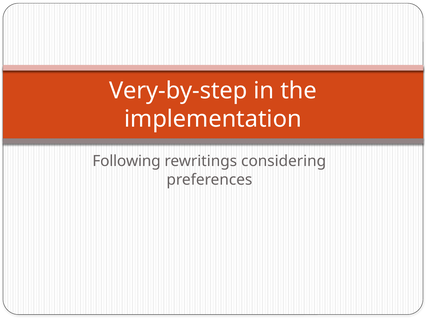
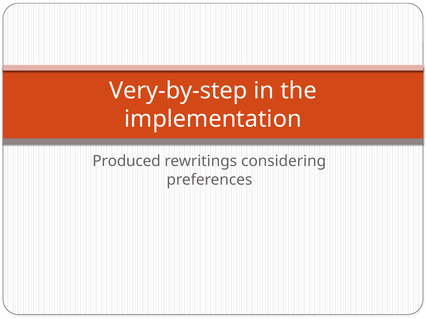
Following: Following -> Produced (127, 162)
